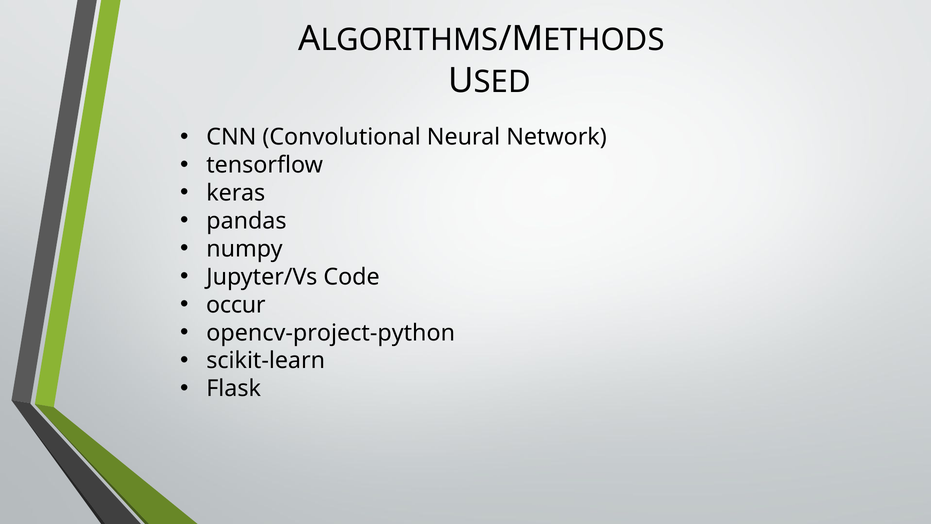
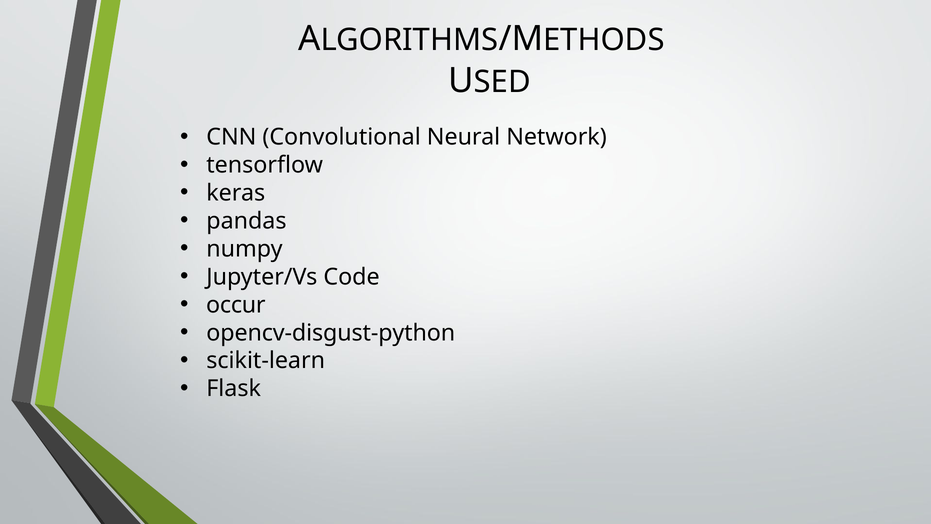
opencv-project-python: opencv-project-python -> opencv-disgust-python (331, 333)
